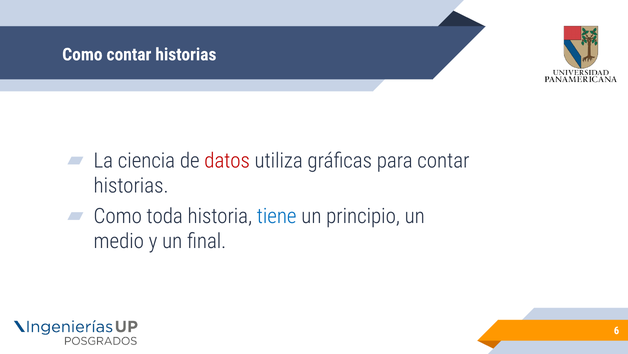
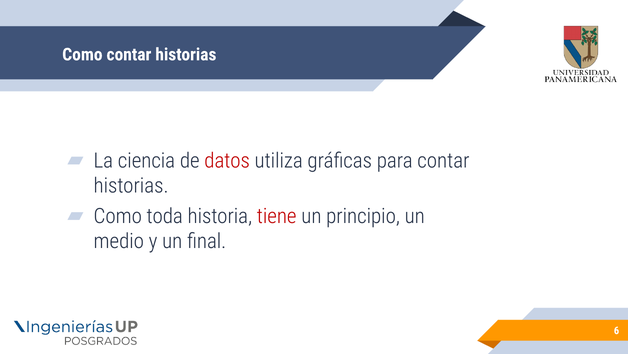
tiene colour: blue -> red (277, 216)
